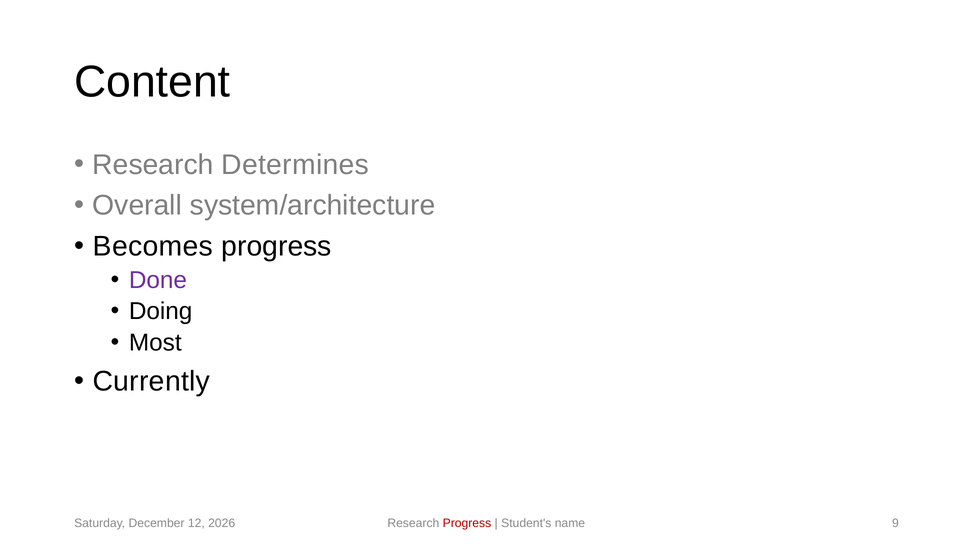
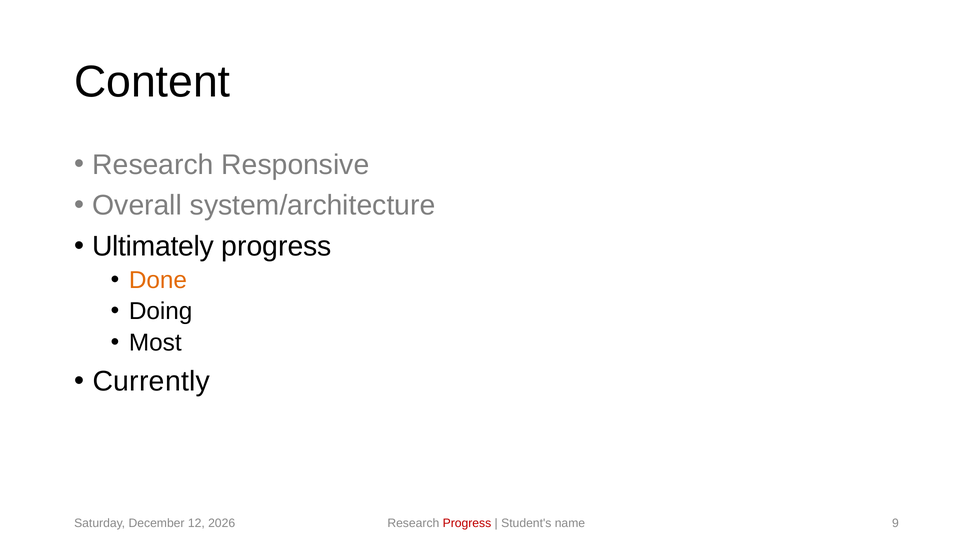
Determines: Determines -> Responsive (295, 165)
Becomes: Becomes -> Ultimately (153, 246)
Done colour: purple -> orange (158, 280)
